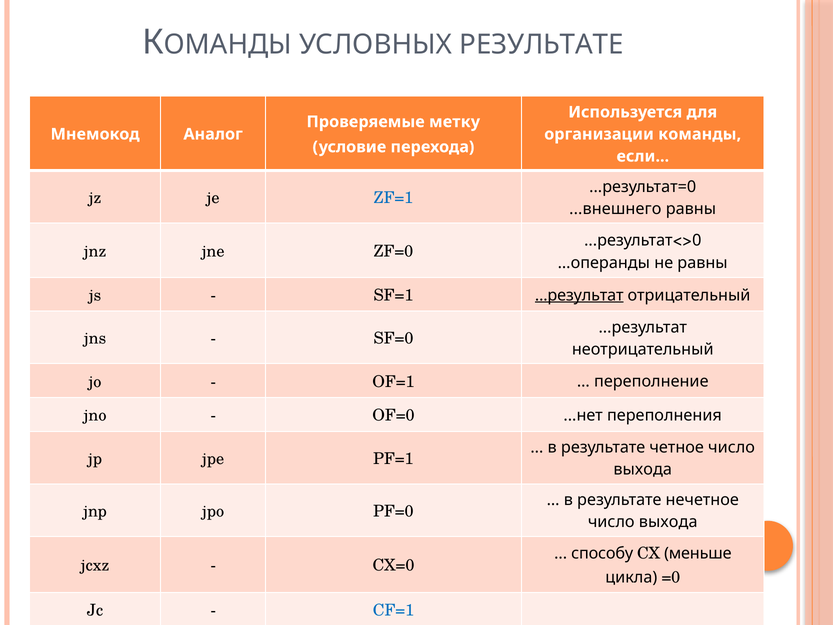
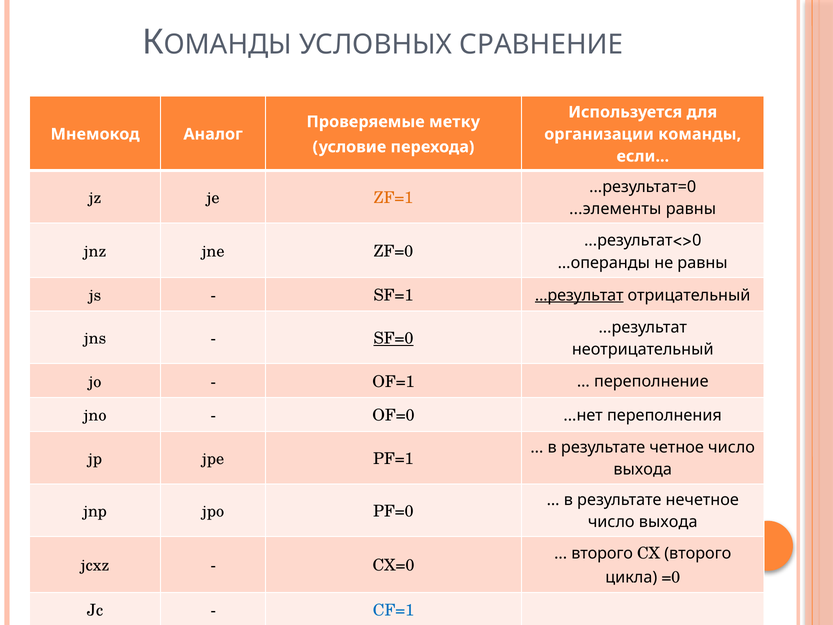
УСЛОВНЫХ РЕЗУЛЬТАТЕ: РЕЗУЛЬТАТЕ -> СРАВНЕНИЕ (541, 44)
ZF=1 colour: blue -> orange (393, 198)
...внешнего: ...внешнего -> ...элементы (615, 209)
SF=0 underline: none -> present (394, 338)
способу: способу -> второго (602, 553)
CX меньше: меньше -> второго (698, 553)
